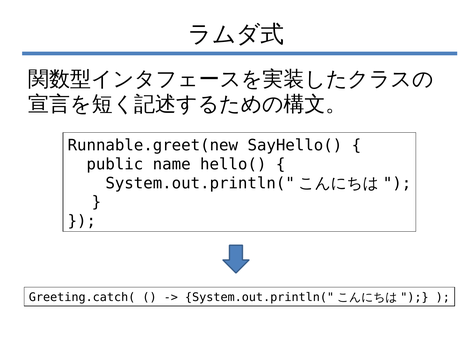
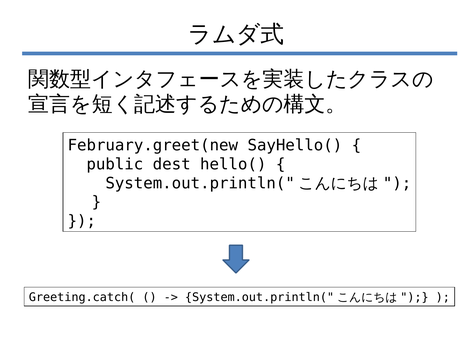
Runnable.greet(new: Runnable.greet(new -> February.greet(new (153, 145)
name: name -> dest (172, 164)
